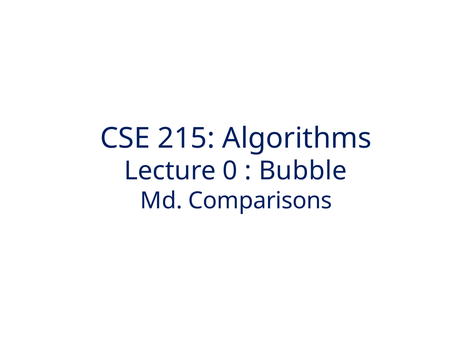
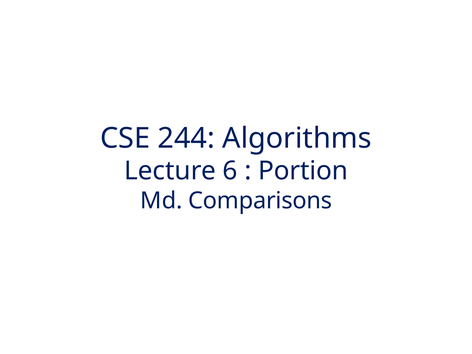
215: 215 -> 244 (186, 138)
0: 0 -> 6 (230, 171)
Bubble: Bubble -> Portion (303, 171)
